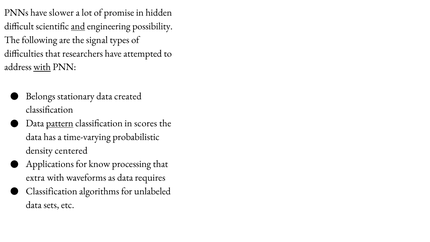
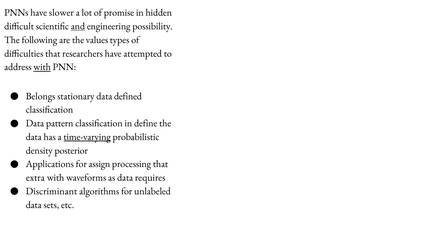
signal: signal -> values (97, 40)
created: created -> defined (128, 96)
pattern underline: present -> none (60, 123)
scores: scores -> define (146, 123)
time-varying underline: none -> present (87, 137)
centered: centered -> posterior (71, 150)
know: know -> assign (99, 164)
Classification: Classification -> Discriminant (51, 191)
